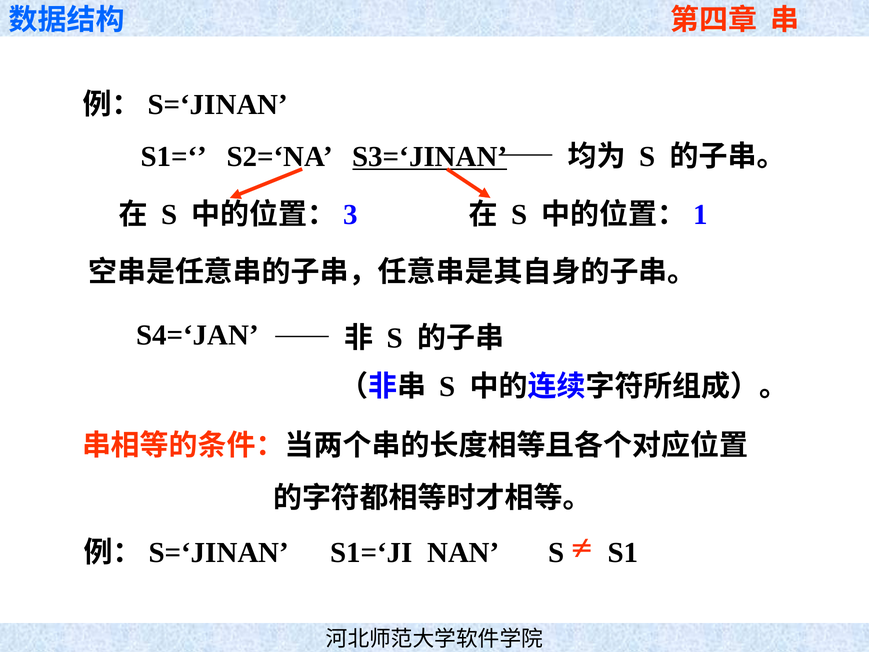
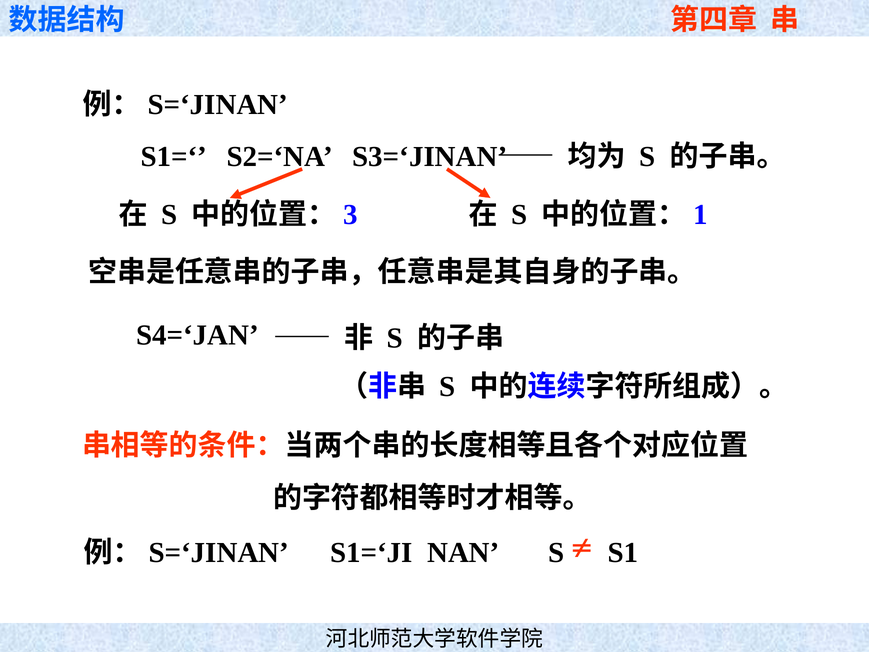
S3=‘JINAN underline: present -> none (430, 157)
